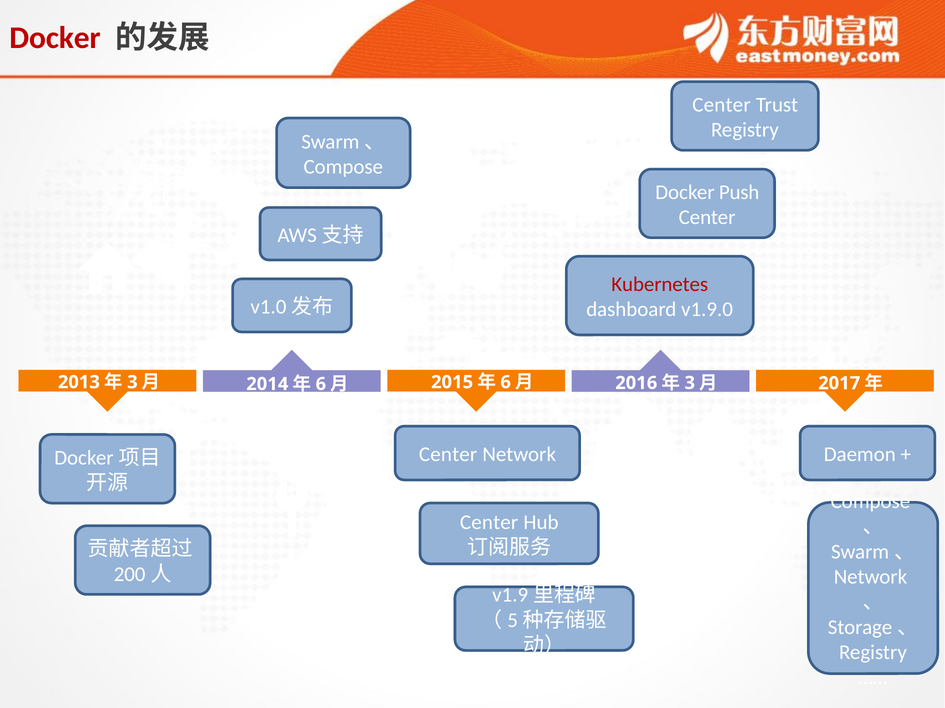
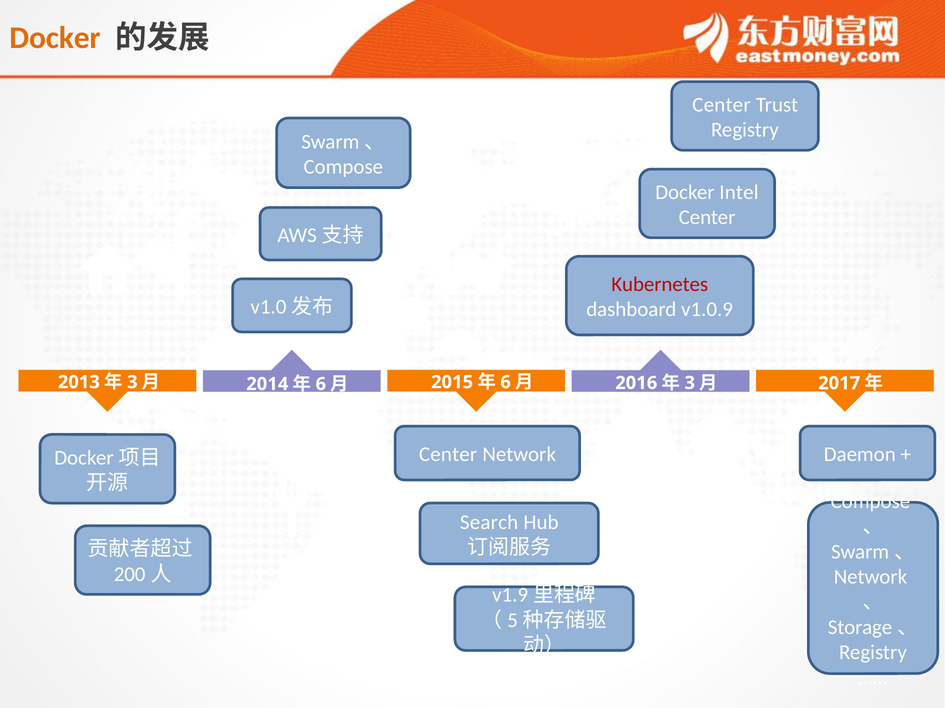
Docker colour: red -> orange (55, 38)
Push: Push -> Intel (739, 192)
v1.9.0: v1.9.0 -> v1.0.9 (707, 310)
Center: Center -> Search (489, 523)
